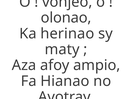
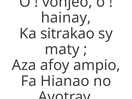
olonao: olonao -> hainay (66, 18)
herinao: herinao -> sitrakao (67, 34)
